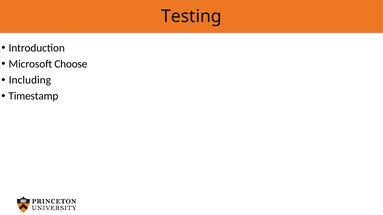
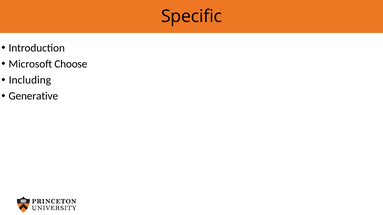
Testing: Testing -> Specific (192, 16)
Timestamp: Timestamp -> Generative (33, 96)
